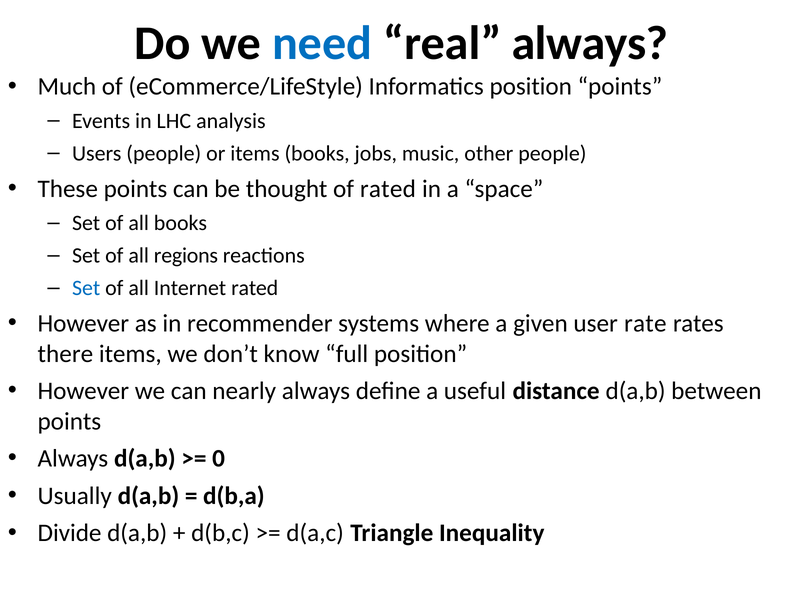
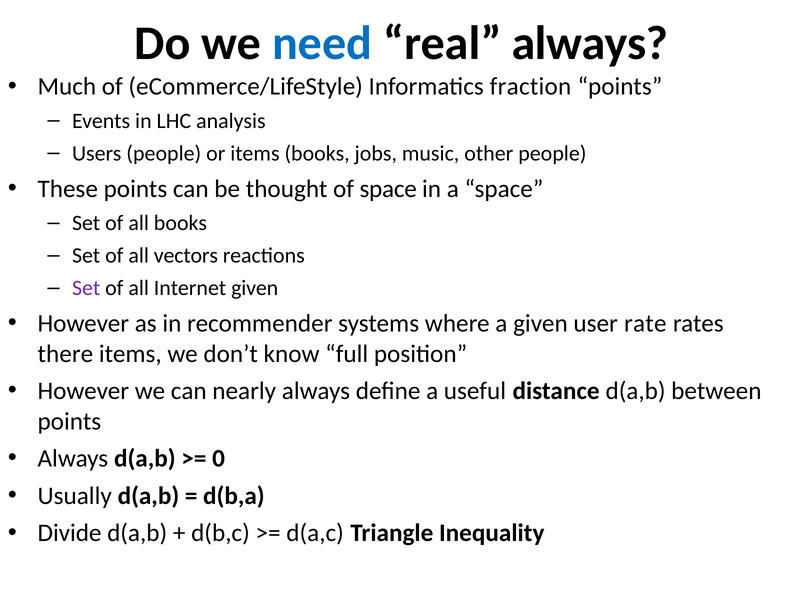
Informatics position: position -> fraction (531, 87)
of rated: rated -> space (388, 189)
regions: regions -> vectors (186, 255)
Set colour: blue -> purple (86, 288)
Internet rated: rated -> given (255, 288)
